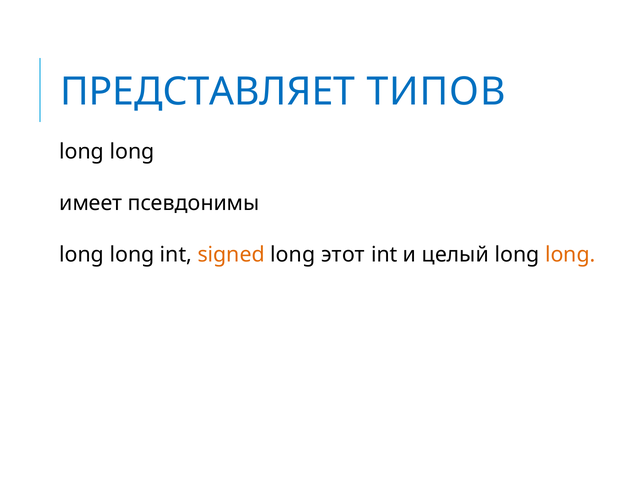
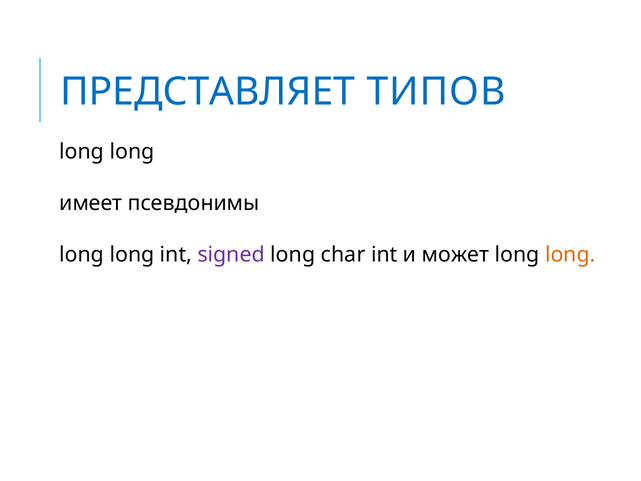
signed colour: orange -> purple (231, 254)
этот: этот -> char (343, 254)
целый: целый -> может (455, 254)
